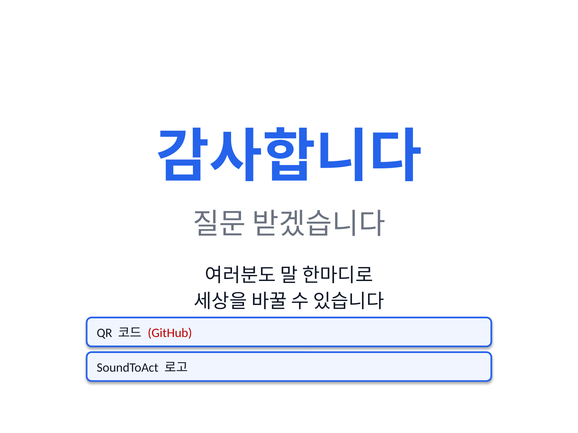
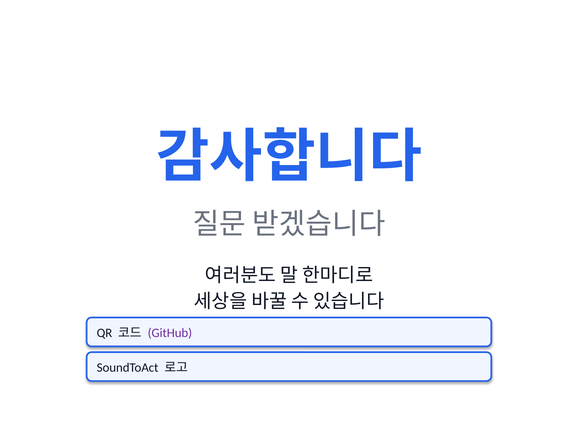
GitHub colour: red -> purple (170, 333)
